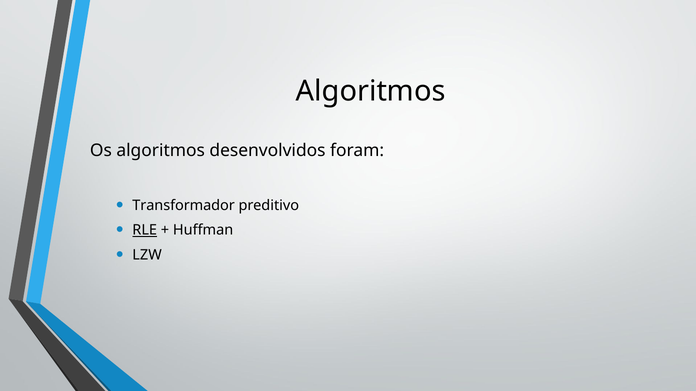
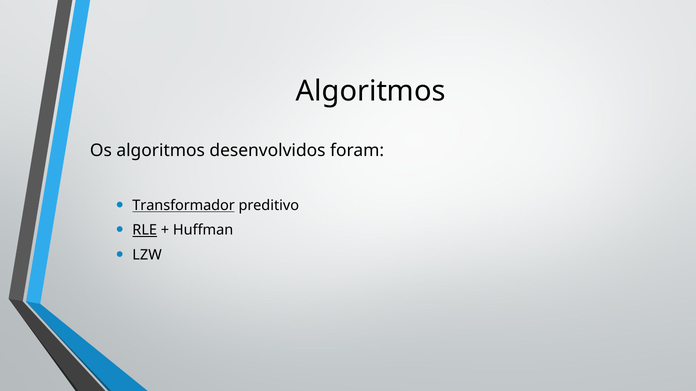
Transformador underline: none -> present (184, 206)
